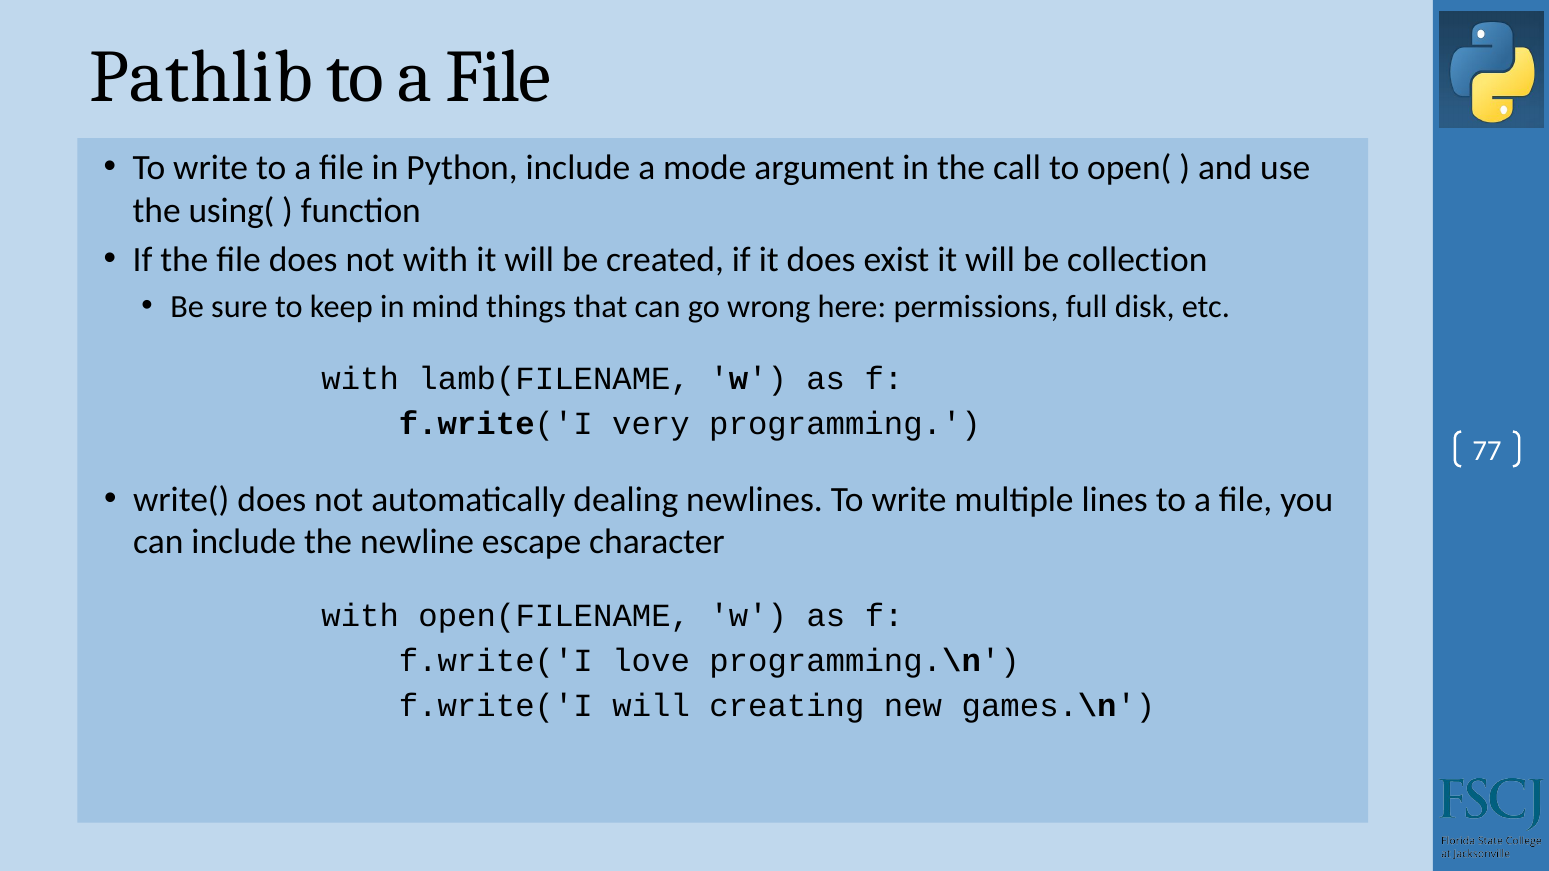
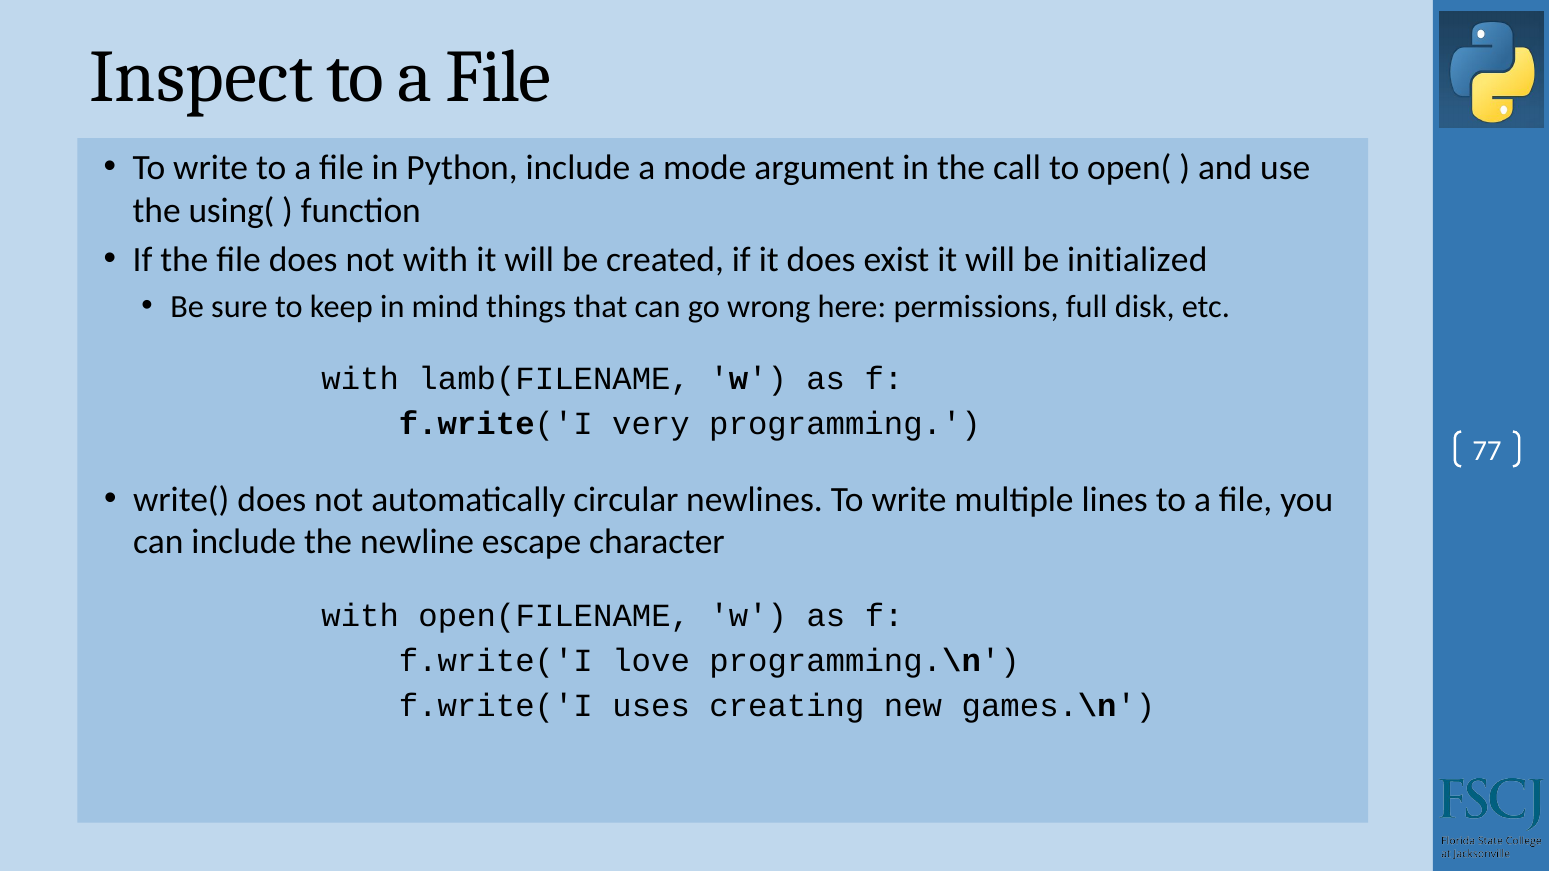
Pathlib: Pathlib -> Inspect (201, 77)
collection: collection -> initialized (1137, 260)
dealing: dealing -> circular (626, 500)
f.write('I will: will -> uses (651, 707)
